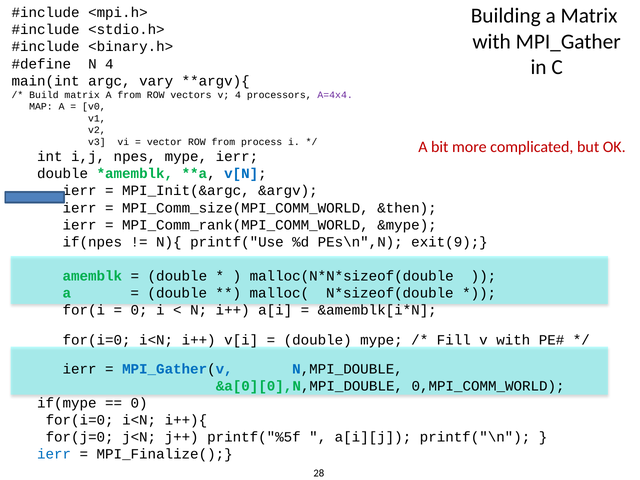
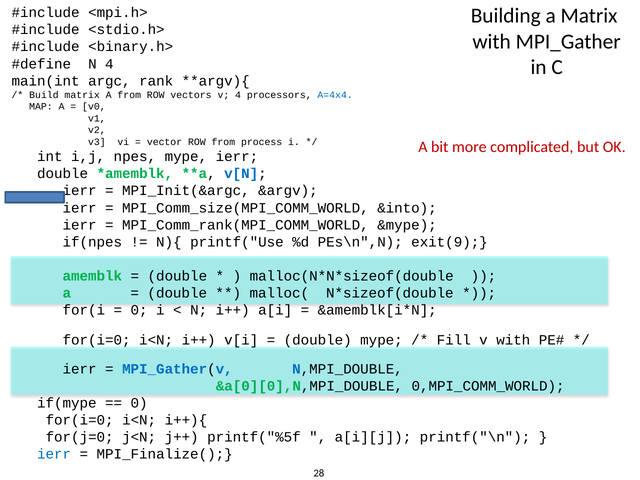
vary: vary -> rank (156, 81)
A=4x4 colour: purple -> blue (335, 95)
&then: &then -> &into (407, 208)
